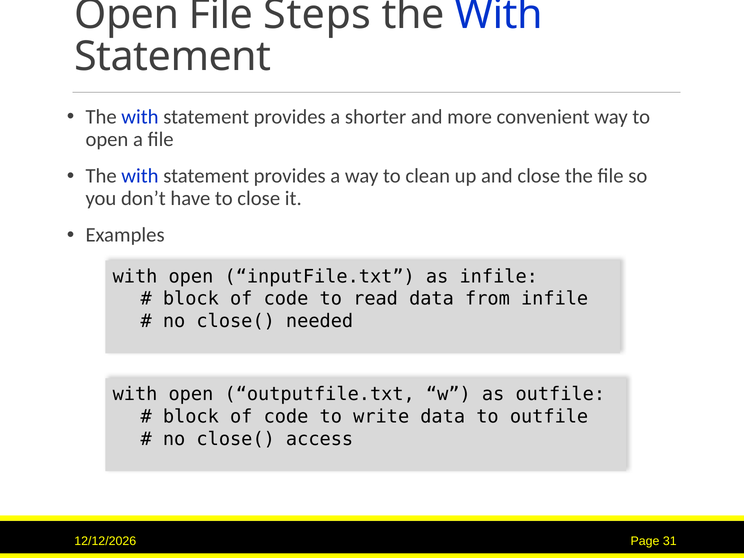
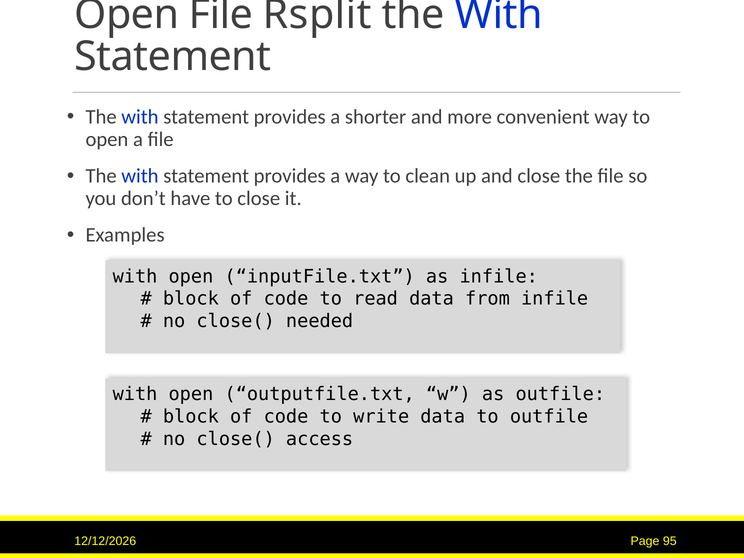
Steps: Steps -> Rsplit (317, 14)
31: 31 -> 95 (670, 541)
